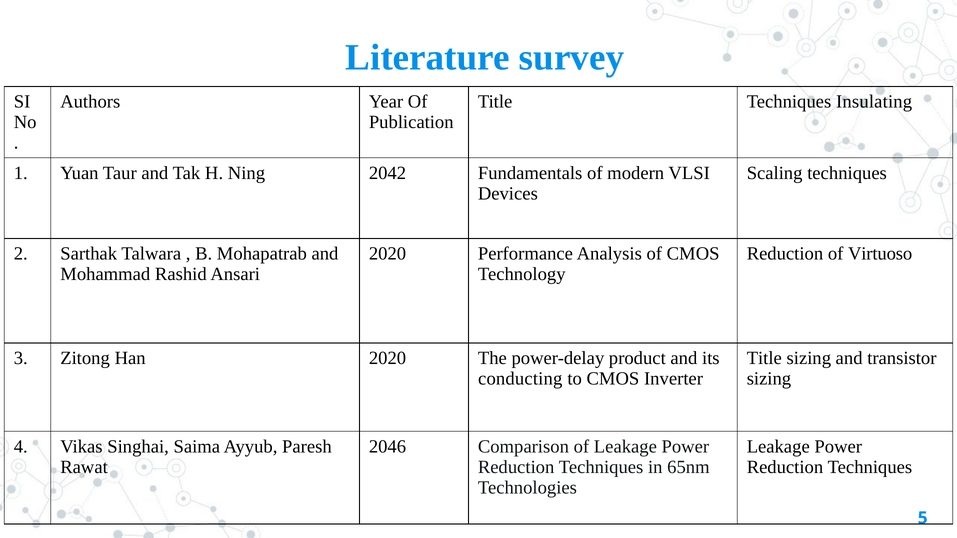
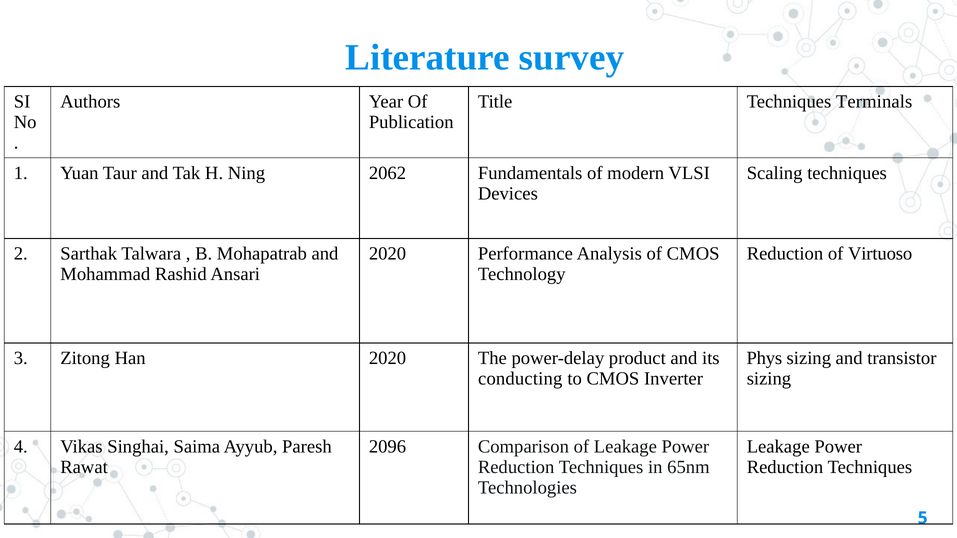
Insulating: Insulating -> Terminals (874, 102)
2042: 2042 -> 2062 (388, 173)
Title: Title -> Phys (764, 358)
2046: 2046 -> 2096 (388, 447)
